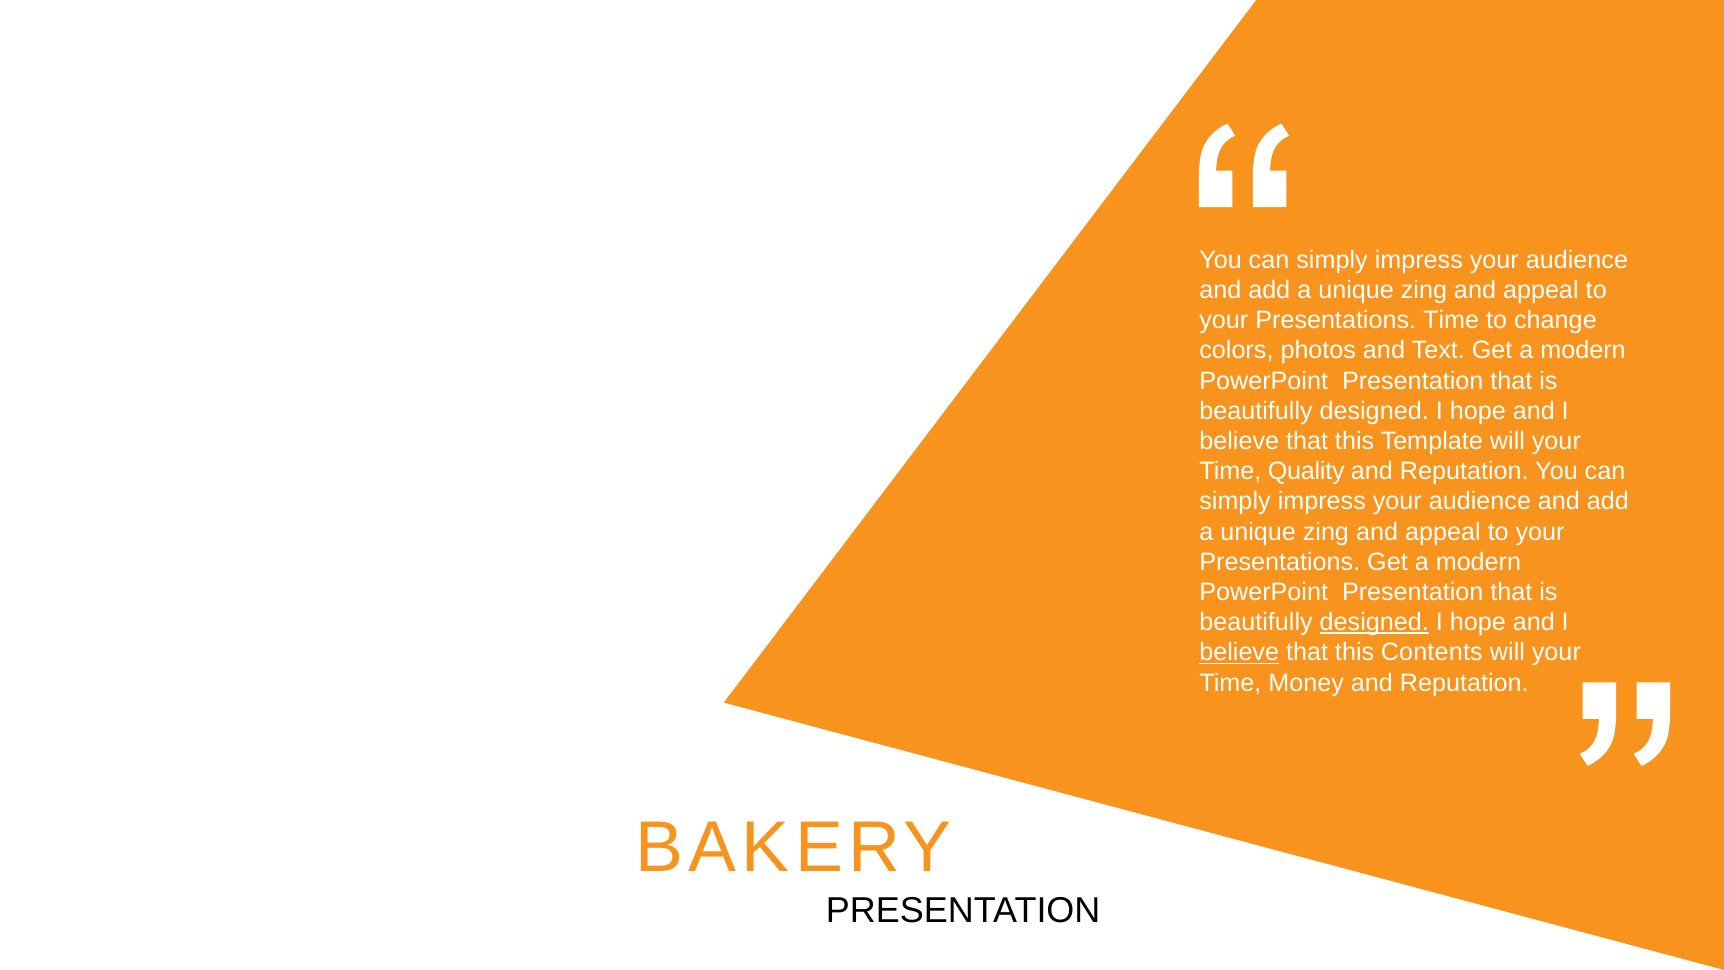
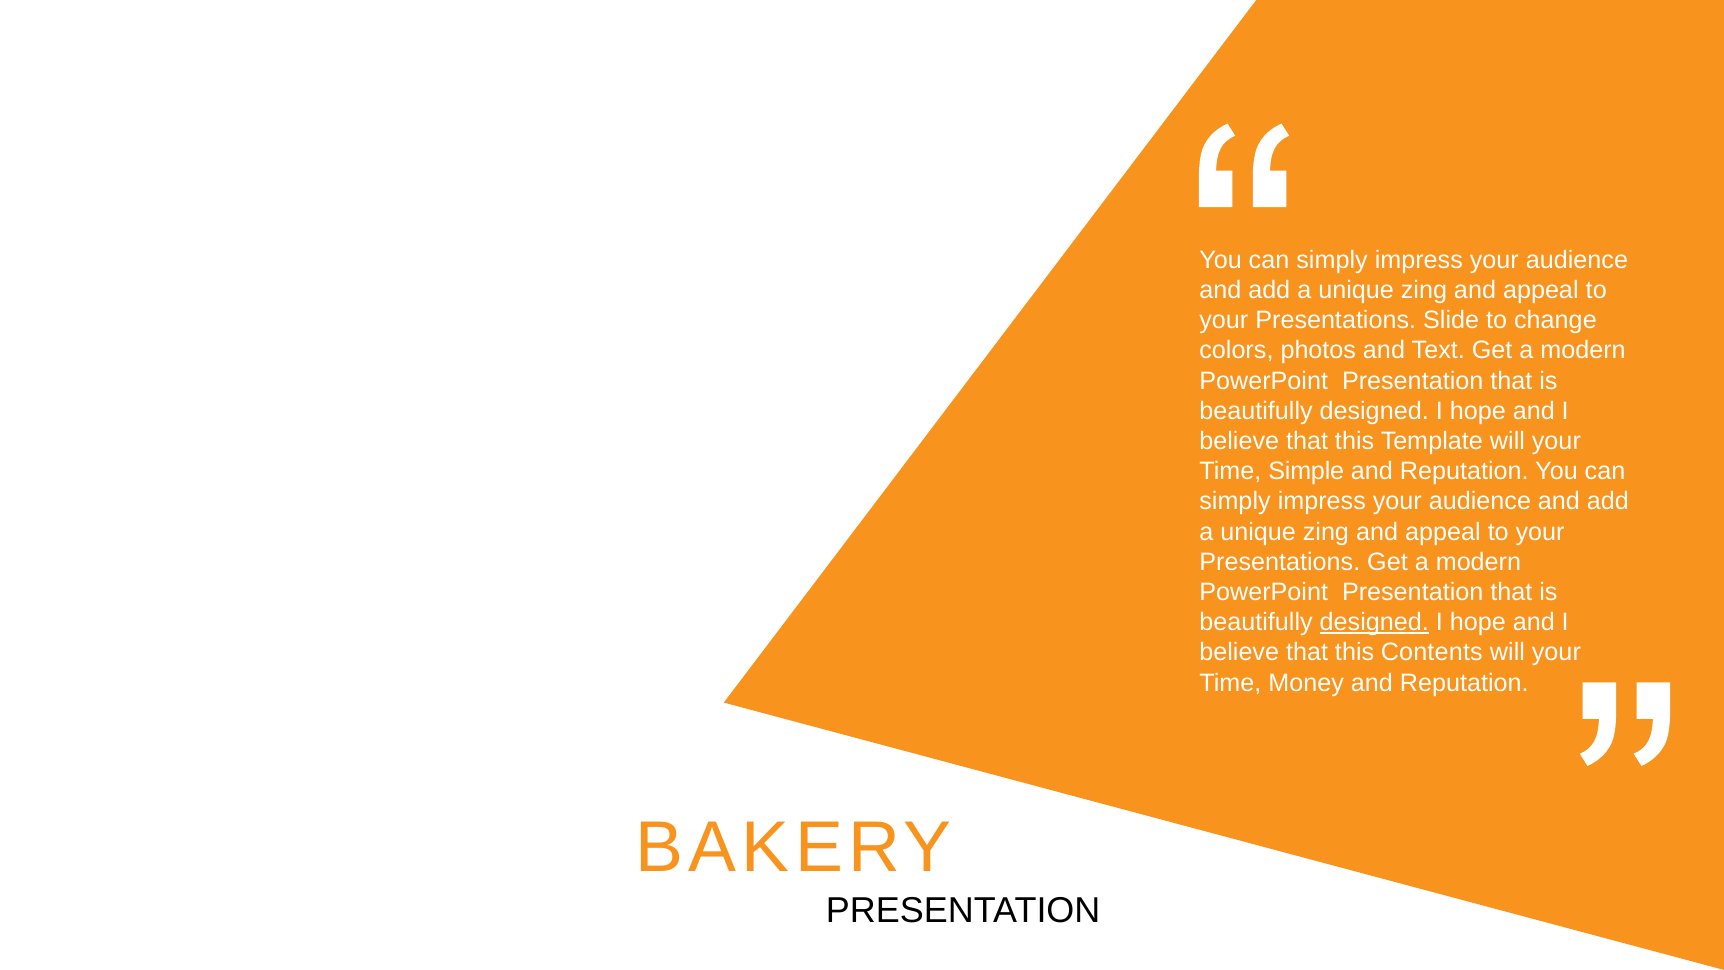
Presentations Time: Time -> Slide (1451, 320)
Quality: Quality -> Simple (1306, 471)
believe underline: present -> none (1239, 652)
